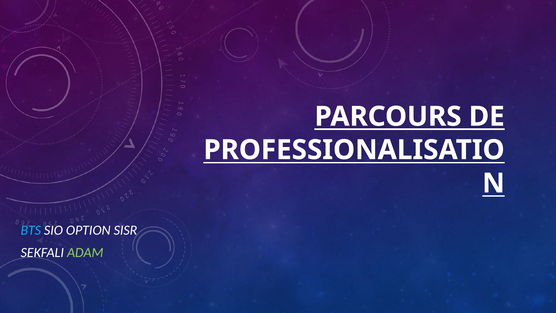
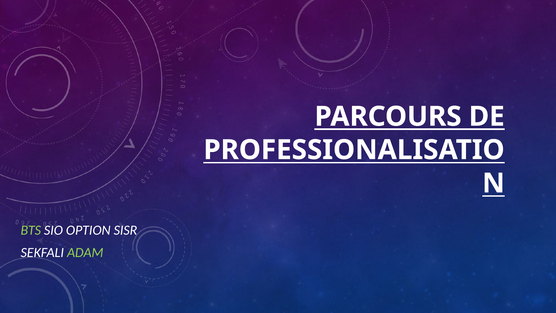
BTS colour: light blue -> light green (31, 230)
